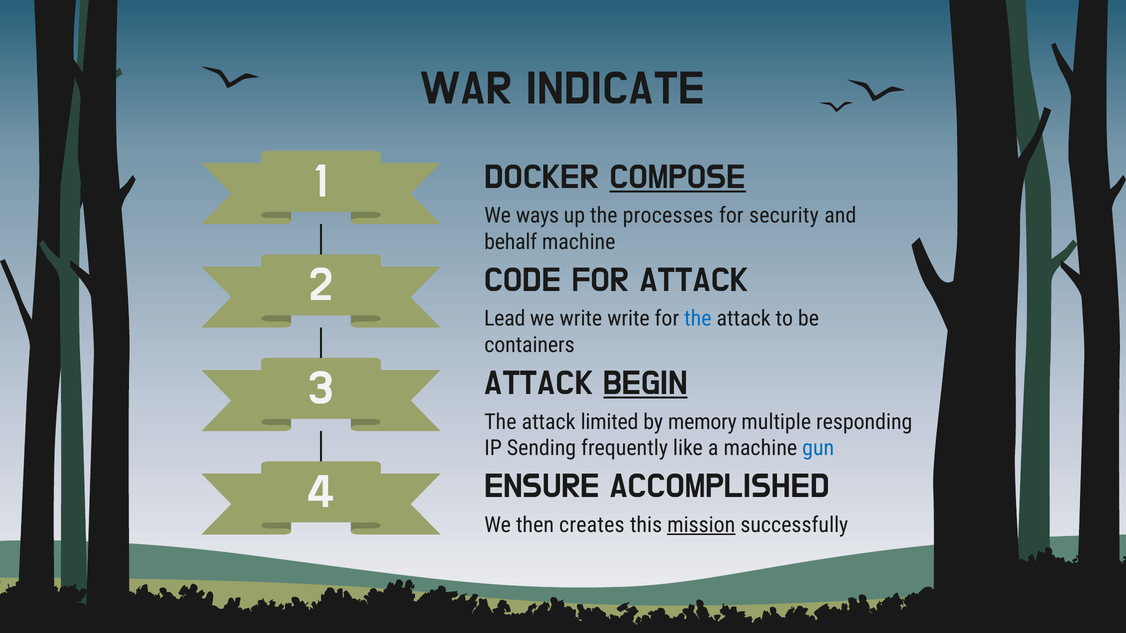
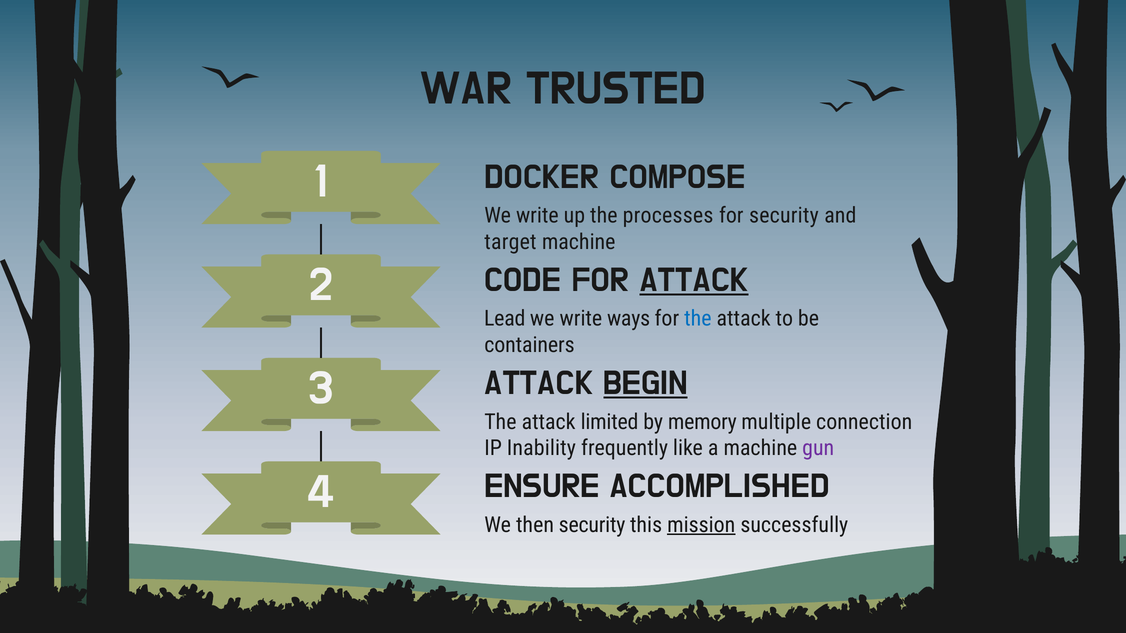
INDICATE: INDICATE -> TRUSTED (616, 88)
COMPOSE underline: present -> none (678, 177)
ways: ways -> write (537, 216)
behalf: behalf -> target (510, 242)
ATTACK underline: none -> present (694, 280)
write write: write -> ways (629, 319)
responding: responding -> connection (864, 422)
Sending: Sending -> Inability (541, 448)
gun colour: blue -> purple (818, 448)
then creates: creates -> security (592, 525)
